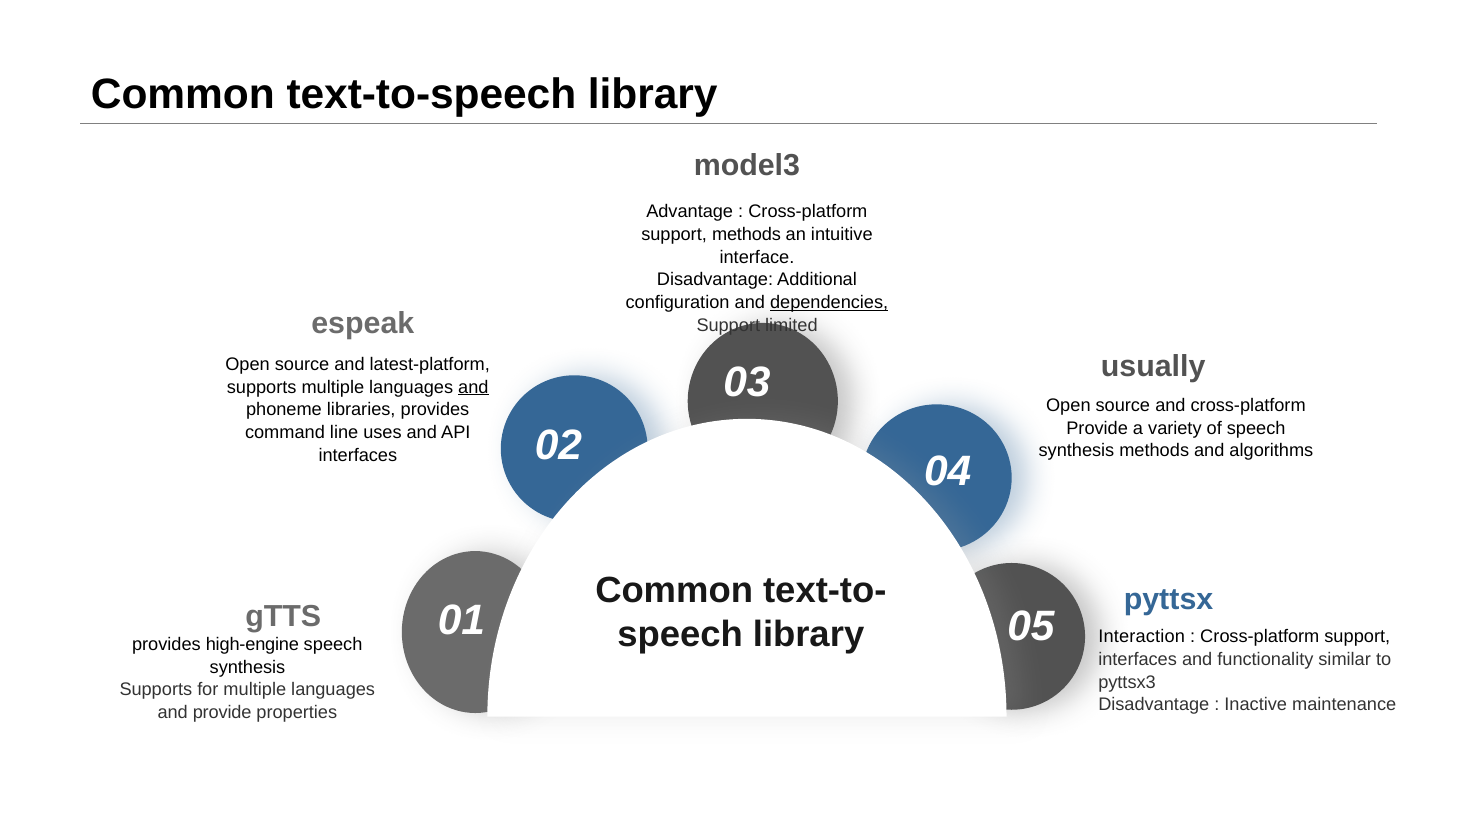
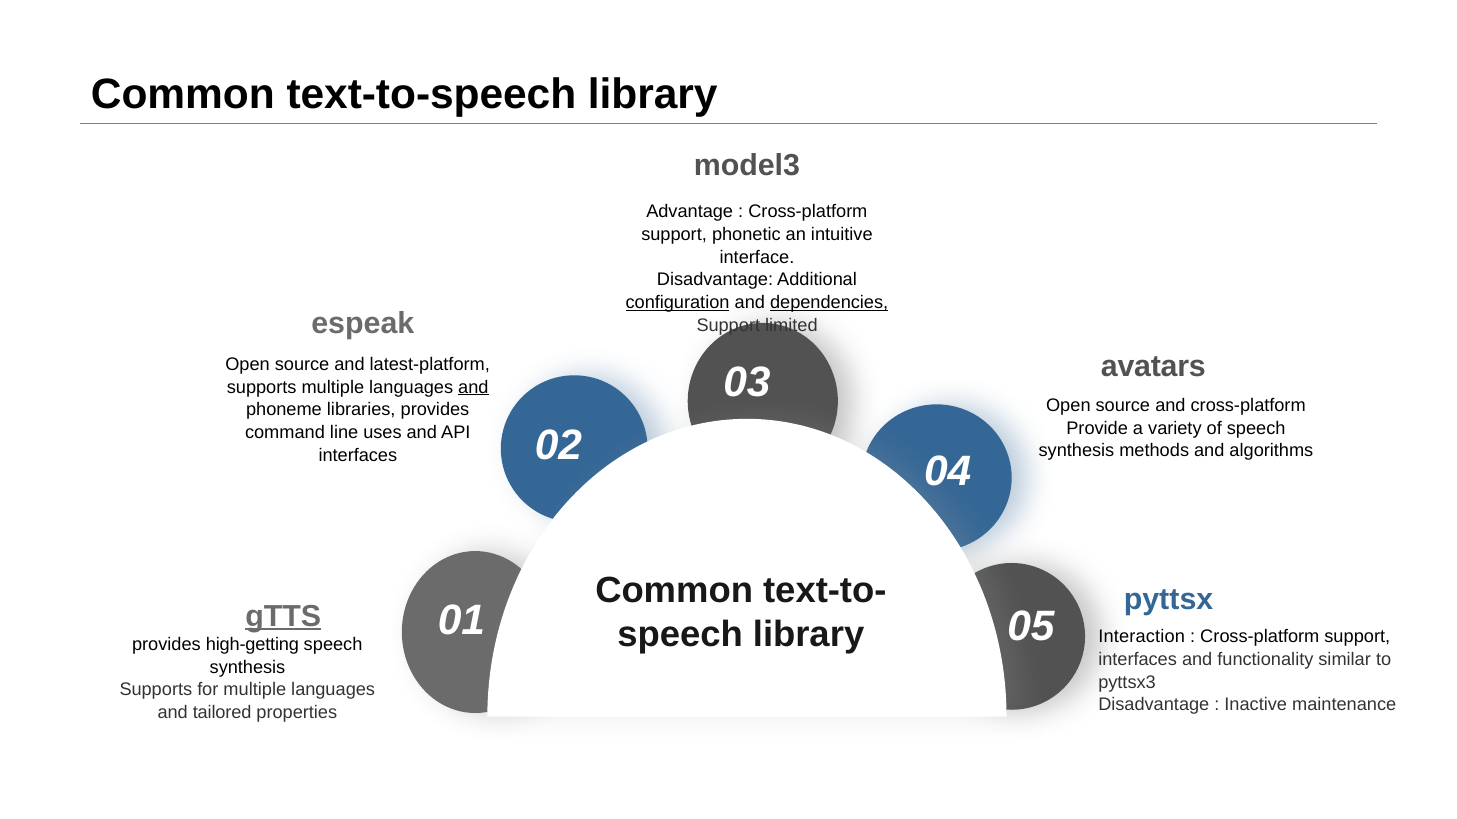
support methods: methods -> phonetic (746, 234)
configuration underline: none -> present (678, 303)
usually: usually -> avatars (1153, 367)
gTTS underline: none -> present (283, 616)
high-engine: high-engine -> high-getting (252, 645)
and provide: provide -> tailored (222, 713)
